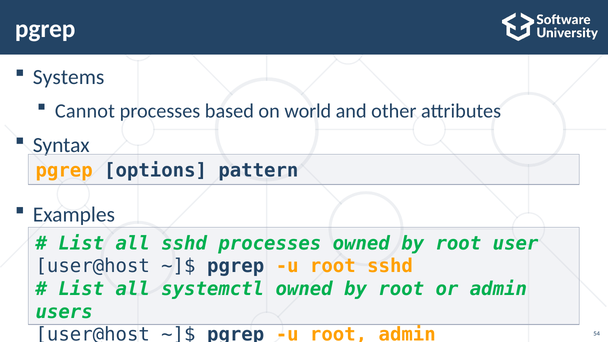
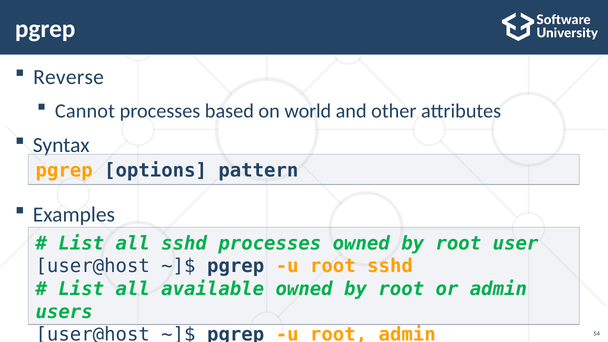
Systems: Systems -> Reverse (69, 77)
systemctl: systemctl -> available (213, 289)
